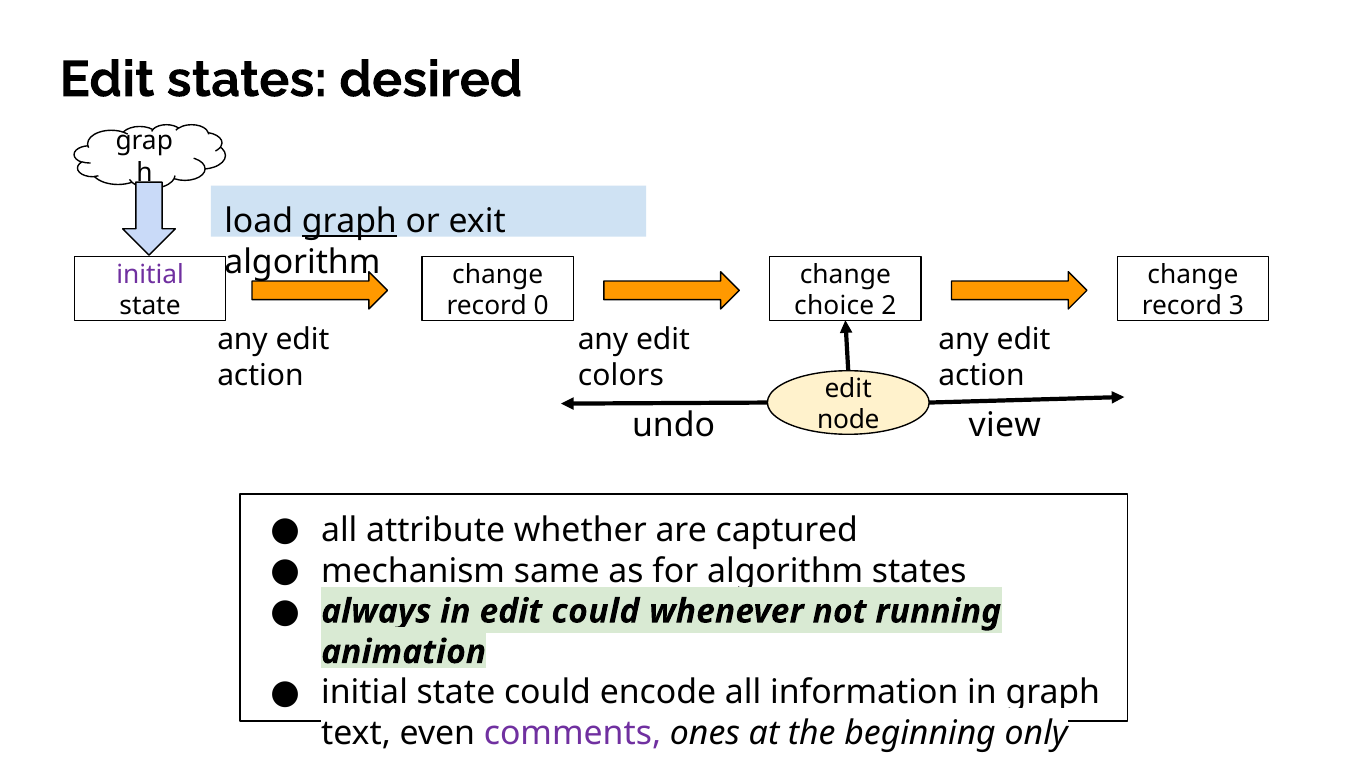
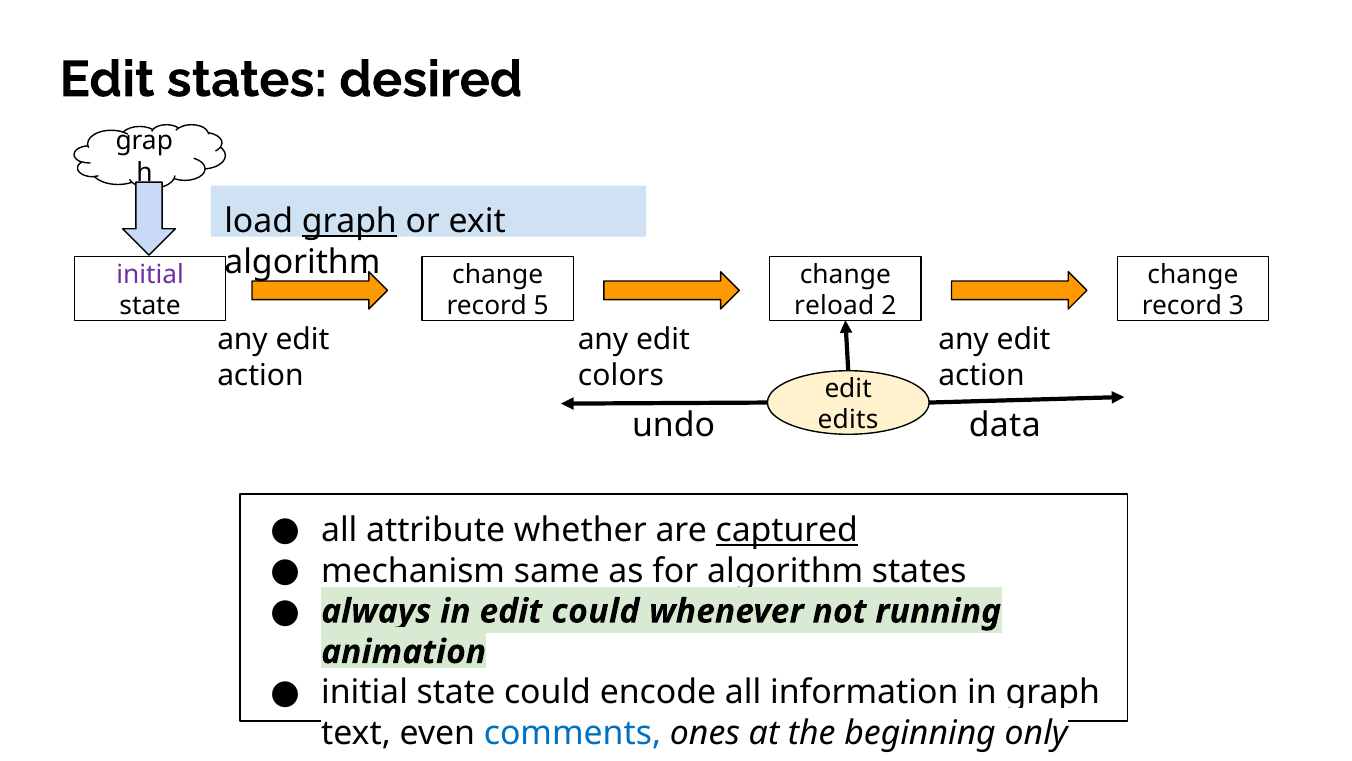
0: 0 -> 5 (541, 306)
choice: choice -> reload (834, 306)
node: node -> edits (848, 420)
view: view -> data (1005, 425)
captured underline: none -> present (787, 530)
comments colour: purple -> blue (572, 733)
